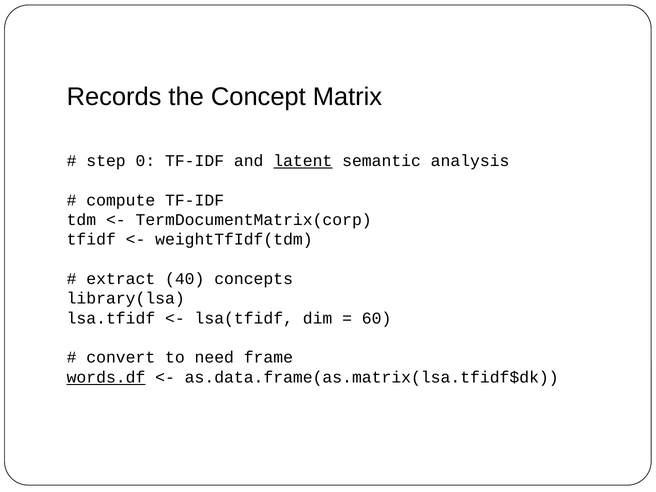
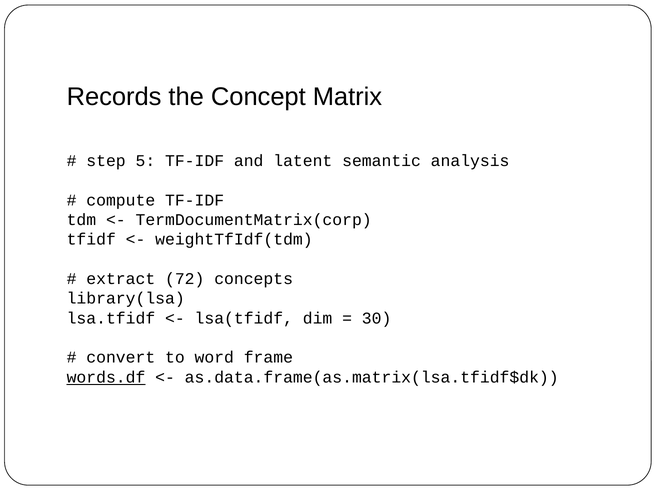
0: 0 -> 5 (145, 161)
latent underline: present -> none (303, 161)
40: 40 -> 72 (185, 279)
60: 60 -> 30 (377, 318)
need: need -> word (214, 358)
